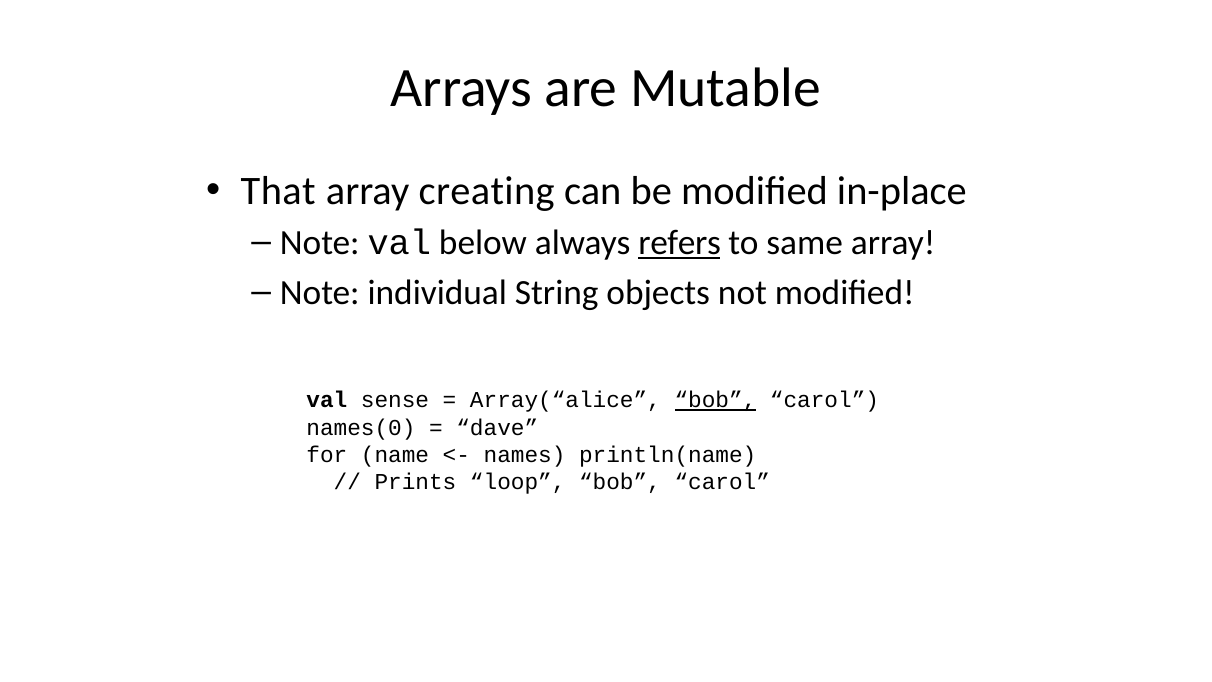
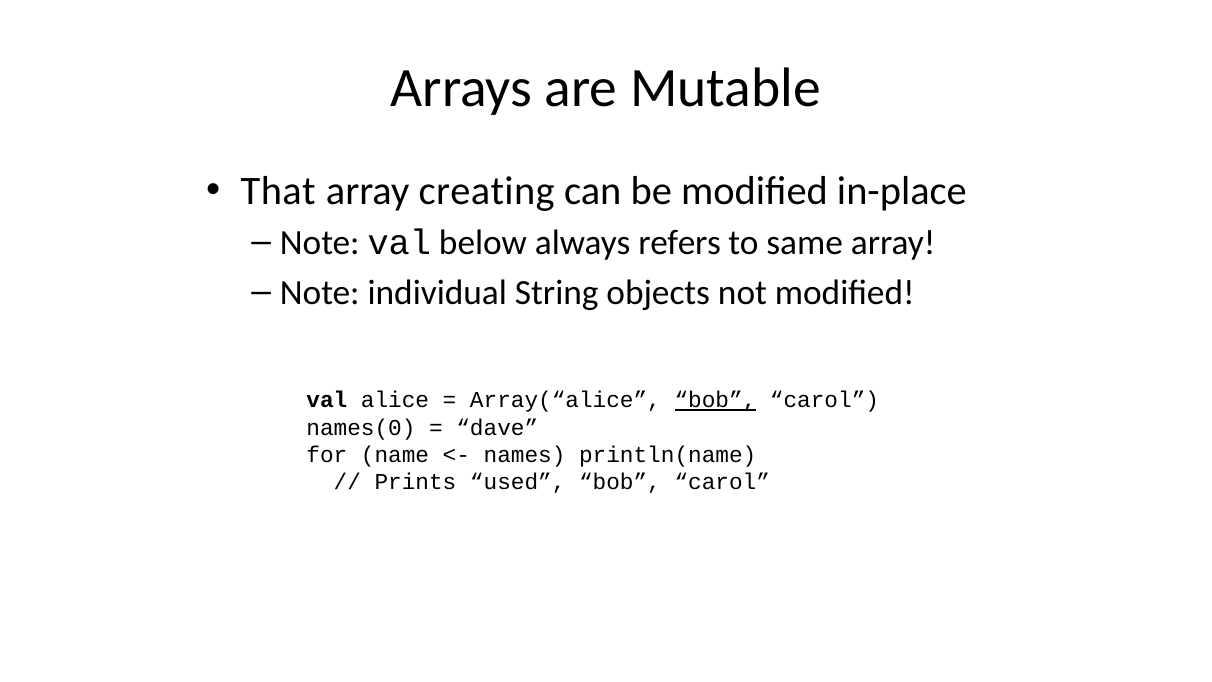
refers underline: present -> none (680, 243)
sense: sense -> alice (395, 400)
loop: loop -> used (518, 482)
